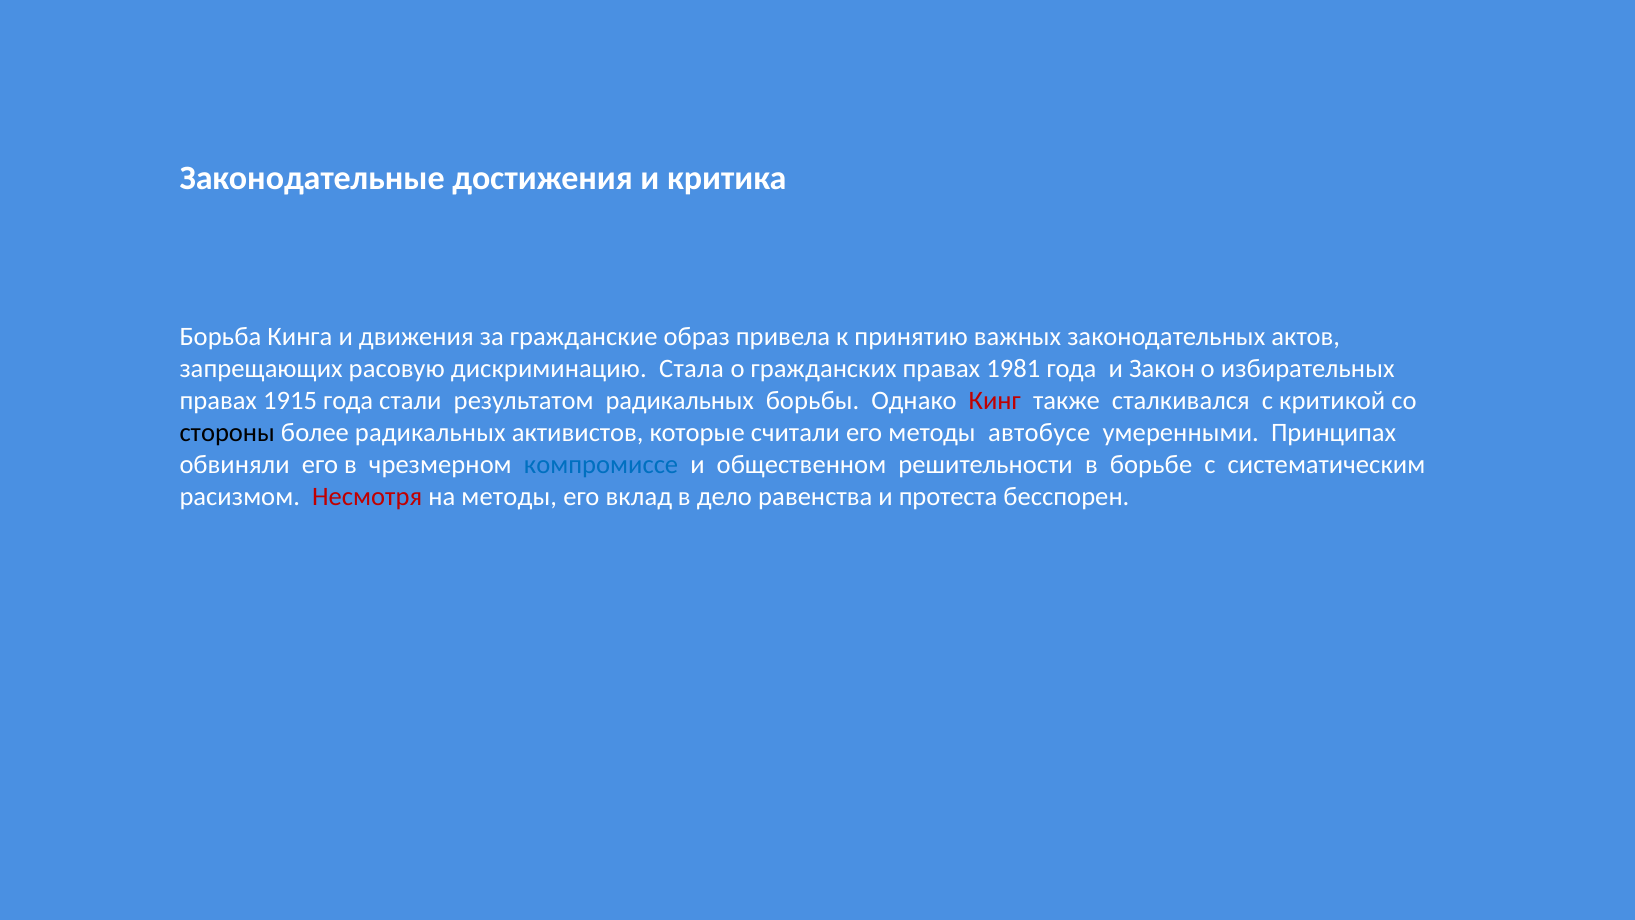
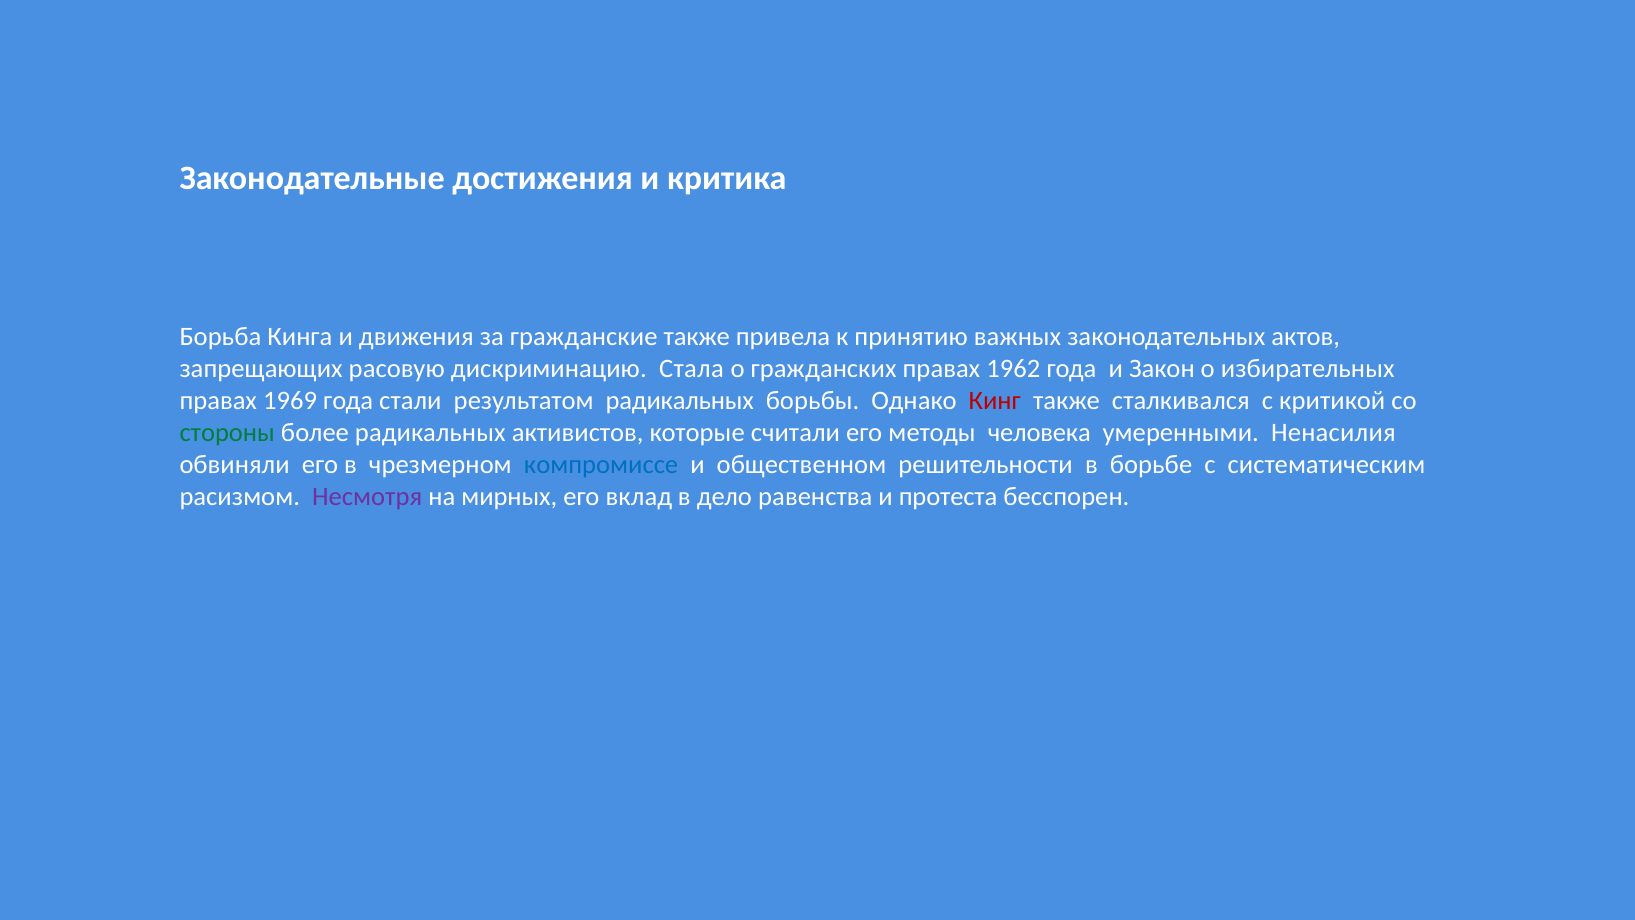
гражданские образ: образ -> также (697, 337)
1981: 1981 -> 1962 (1013, 369)
1915: 1915 -> 1969 (290, 401)
стороны colour: black -> green (227, 433)
автобусе: автобусе -> человека (1039, 433)
Принципах: Принципах -> Ненасилия (1333, 433)
Несмотря colour: red -> purple (367, 496)
на методы: методы -> мирных (509, 496)
